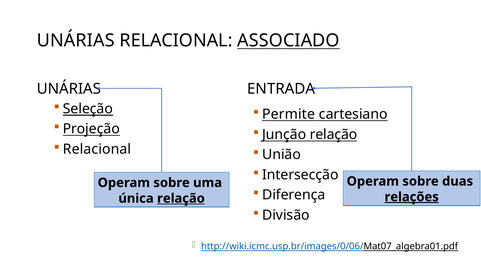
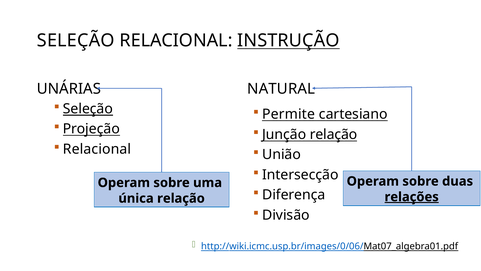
UNÁRIAS: UNÁRIAS -> SELEÇÃO (76, 40)
ASSOCIADO: ASSOCIADO -> INSTRUÇÃO (288, 40)
ENTRADA: ENTRADA -> NATURAL (281, 89)
relação underline: present -> none (181, 198)
